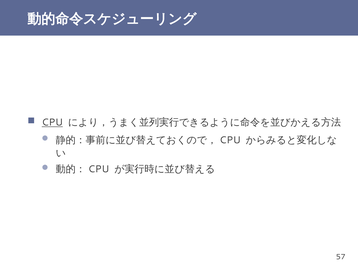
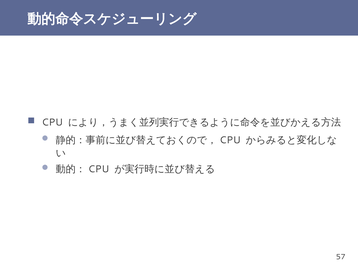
CPU underline: present -> none (52, 123)
